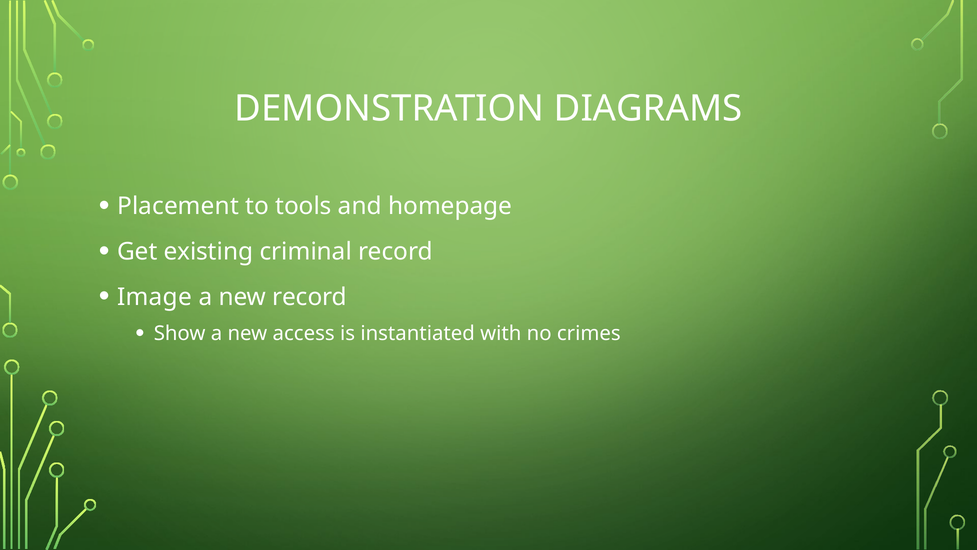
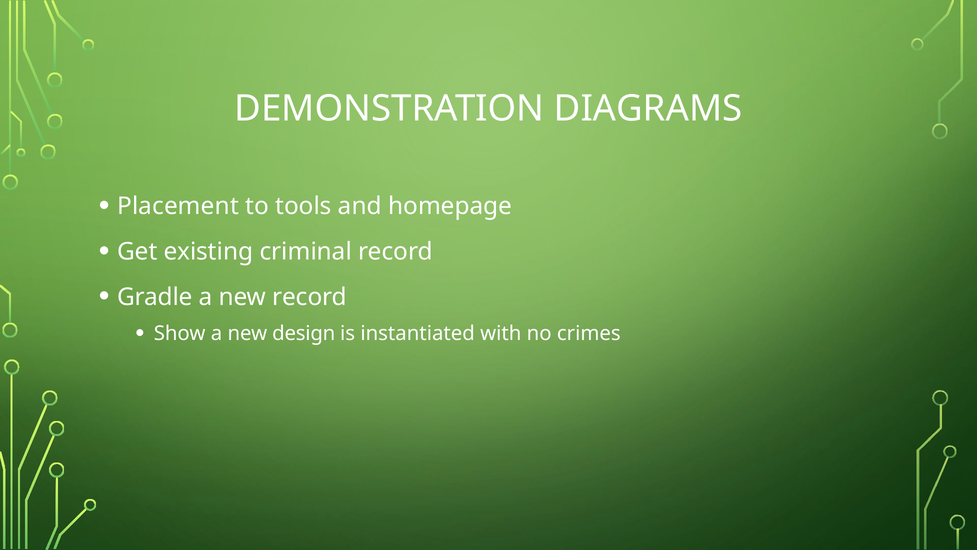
Image: Image -> Gradle (155, 297)
access: access -> design (304, 333)
